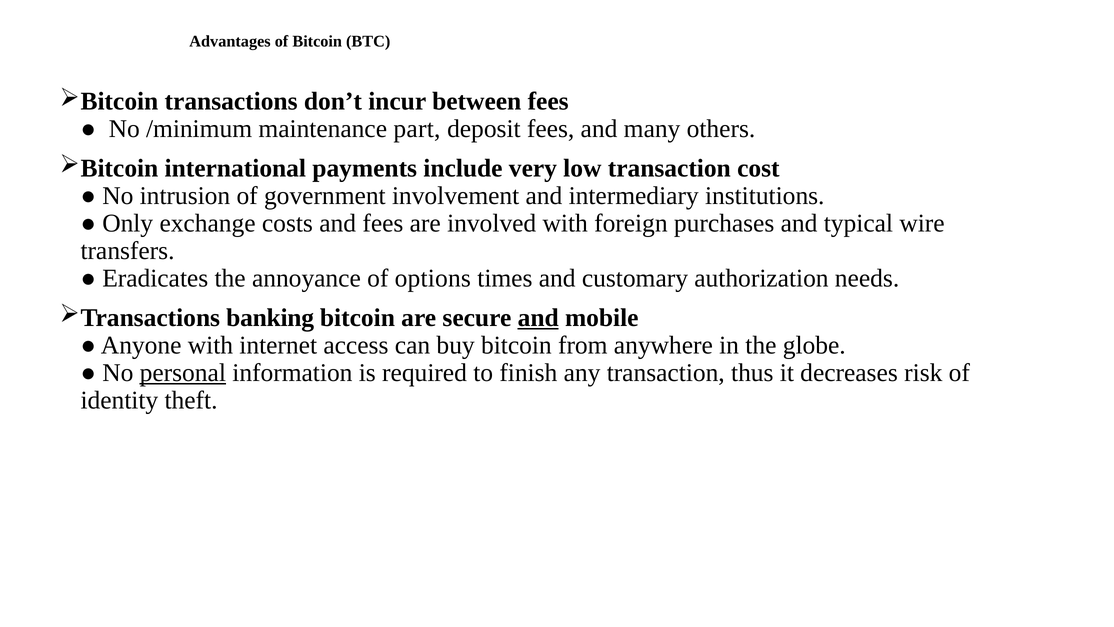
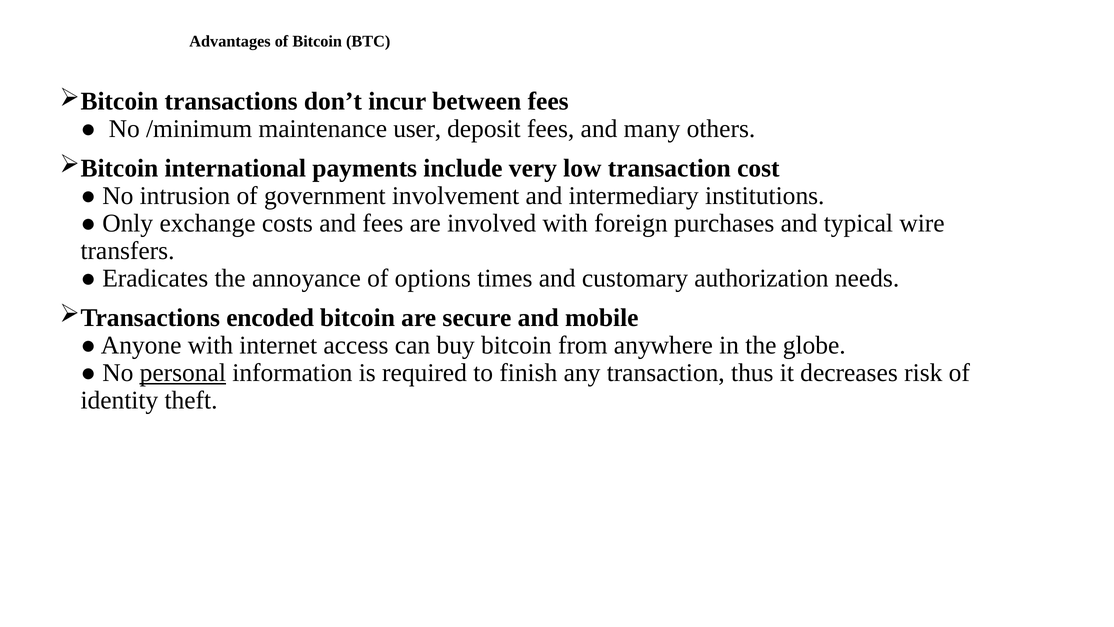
part: part -> user (417, 129)
banking: banking -> encoded (270, 318)
and underline: present -> none (538, 318)
